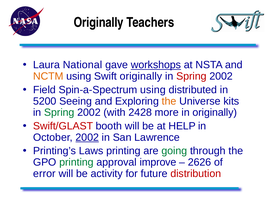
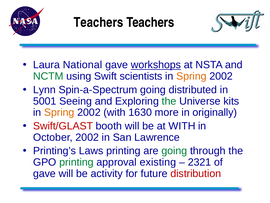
Originally: Originally -> Teachers (98, 22)
NCTM colour: orange -> green (48, 76)
Swift originally: originally -> scientists (141, 76)
Spring colour: red -> orange (191, 76)
Field: Field -> Lynn (44, 90)
Spin-a-Spectrum using: using -> going (153, 90)
5200: 5200 -> 5001 (45, 101)
the colour: orange -> green (169, 101)
Spring colour: green -> orange (59, 112)
2428: 2428 -> 1630 (140, 112)
at HELP: HELP -> WITH (182, 126)
2002 underline: present -> none (87, 137)
improve: improve -> existing (158, 162)
2626: 2626 -> 2321 (200, 162)
error: error -> gave (44, 173)
